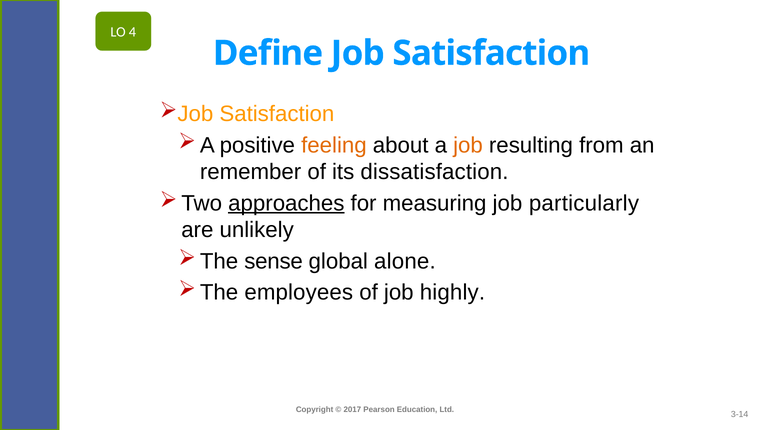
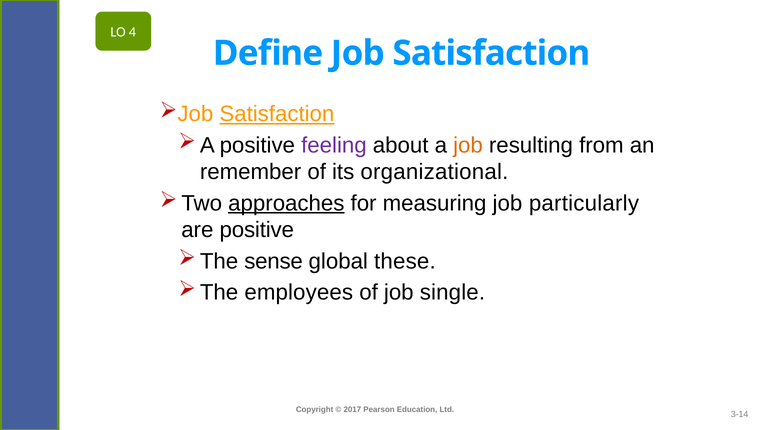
Satisfaction underline: none -> present (277, 114)
feeling colour: orange -> purple (334, 145)
dissatisfaction: dissatisfaction -> organizational (434, 172)
are unlikely: unlikely -> positive (257, 230)
alone: alone -> these (405, 261)
highly: highly -> single (452, 292)
